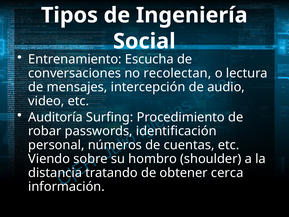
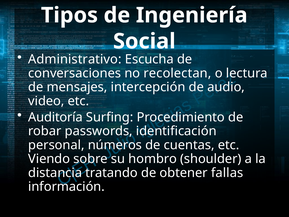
Entrenamiento: Entrenamiento -> Administrativo (75, 59)
cerca: cerca -> fallas (227, 173)
